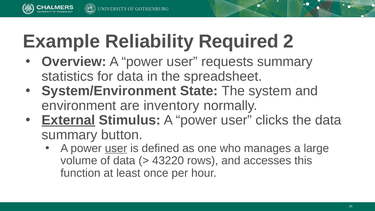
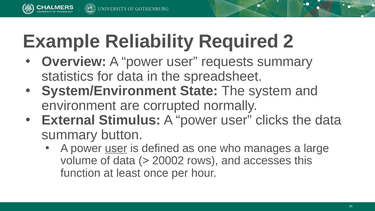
inventory: inventory -> corrupted (172, 106)
External underline: present -> none (68, 120)
43220: 43220 -> 20002 (168, 161)
